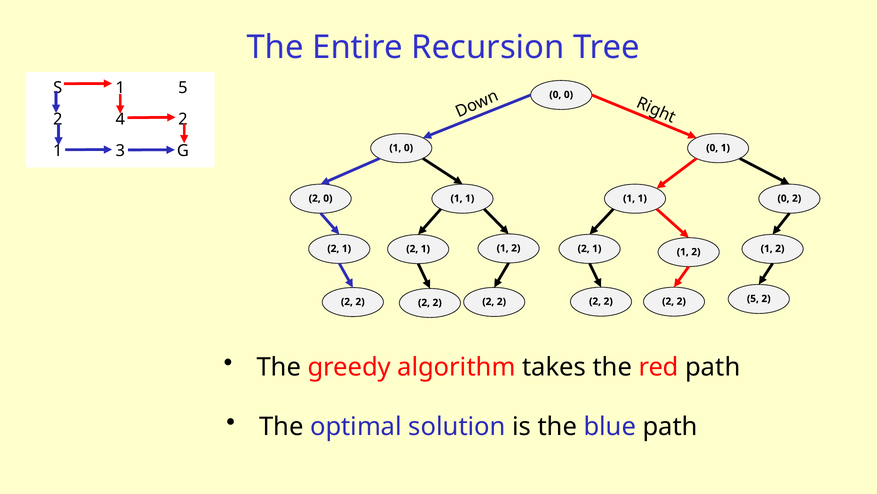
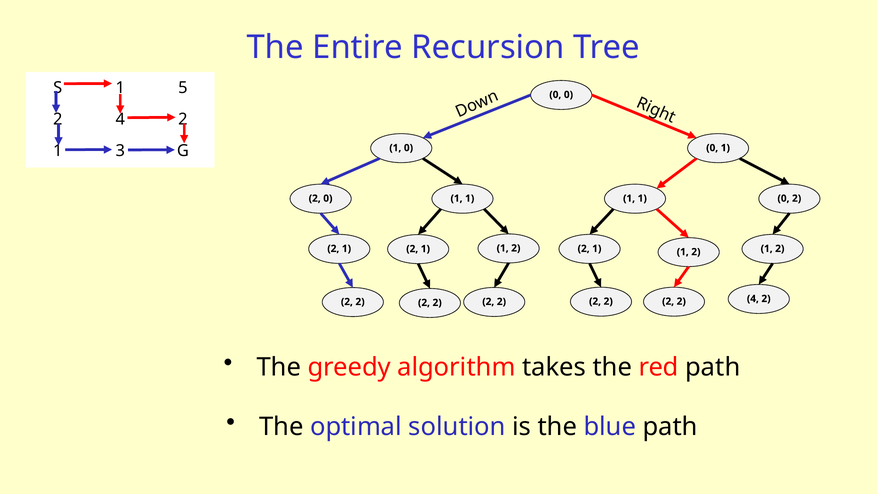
5: 5 -> 4 (753, 298)
